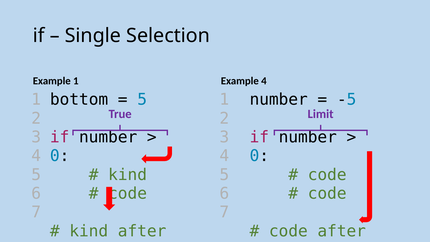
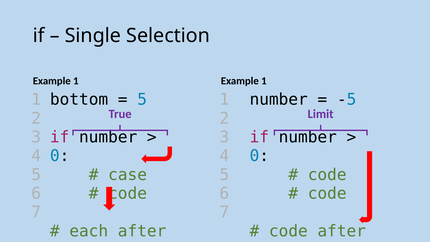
4: 4 -> 1 (264, 81)
kind: kind -> case (128, 175)
kind: kind -> each (89, 231)
